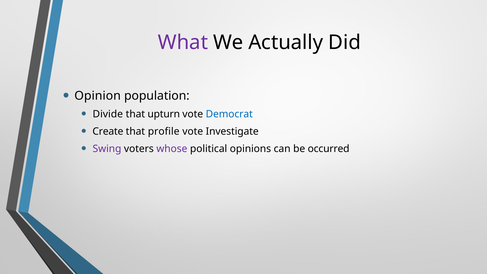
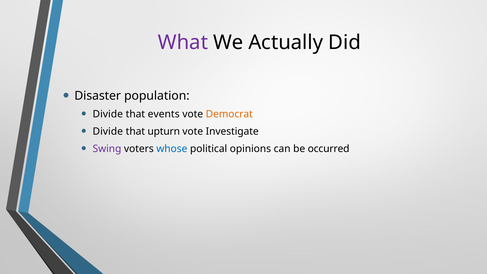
Opinion: Opinion -> Disaster (98, 96)
upturn: upturn -> events (164, 114)
Democrat colour: blue -> orange (229, 114)
Create: Create -> Divide (108, 131)
profile: profile -> upturn (164, 131)
whose colour: purple -> blue (172, 149)
